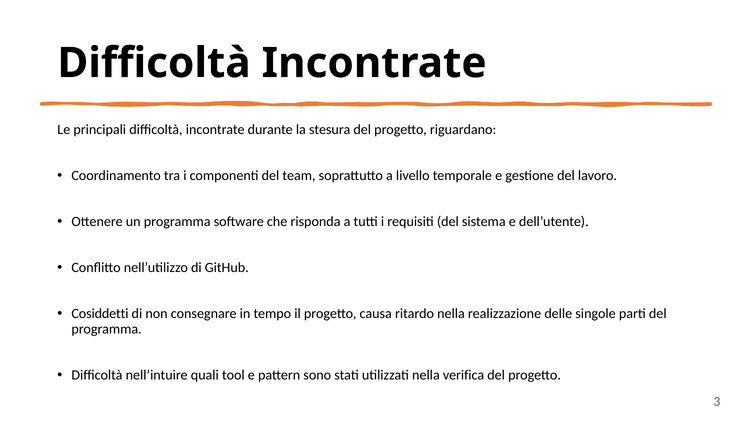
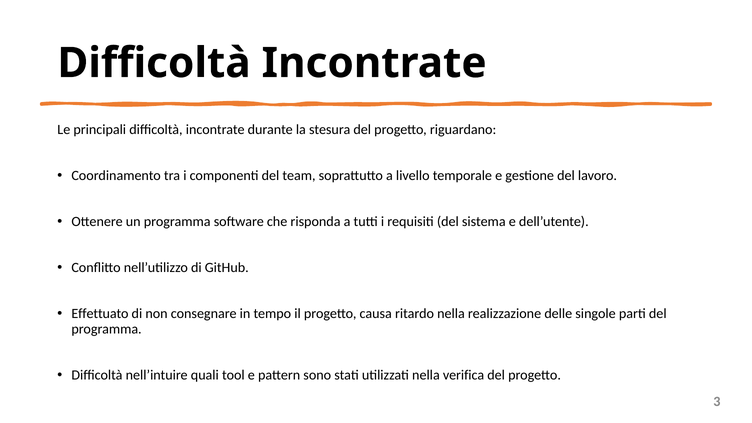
Cosiddetti: Cosiddetti -> Effettuato (100, 314)
